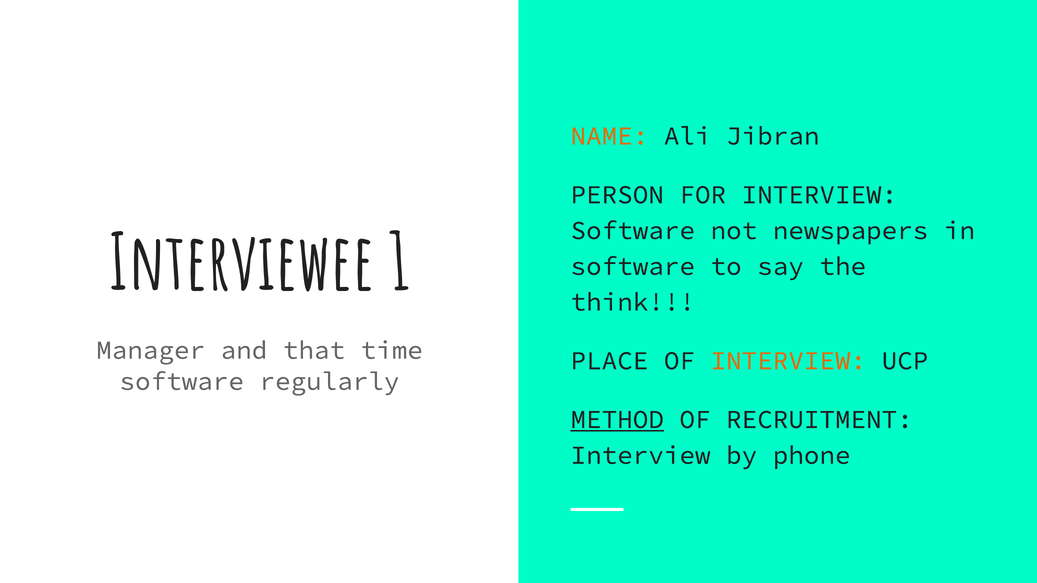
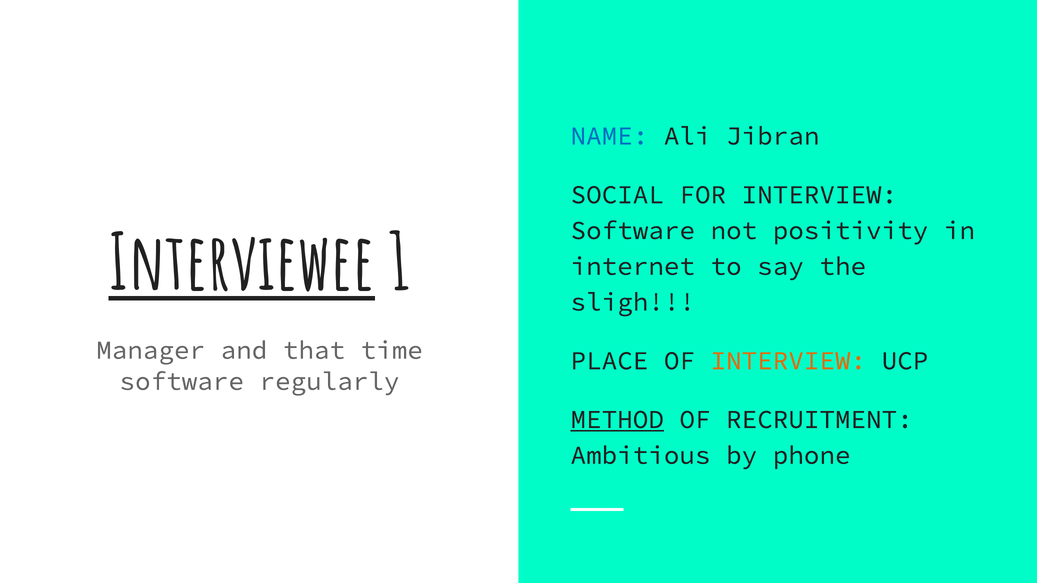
NAME colour: orange -> blue (609, 136)
PERSON: PERSON -> SOCIAL (617, 195)
newspapers: newspapers -> positivity (851, 231)
Interviewee underline: none -> present (242, 265)
software: software -> internet (633, 266)
think: think -> sligh (633, 302)
Interview: Interview -> Ambitious (641, 455)
